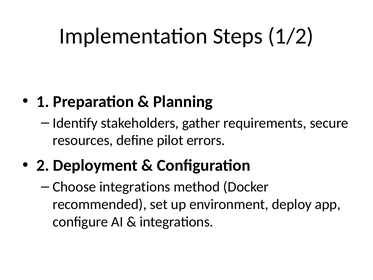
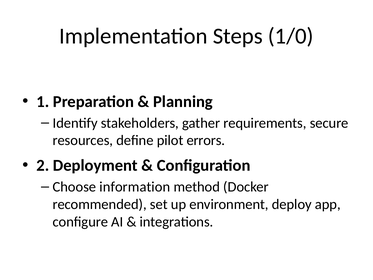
1/2: 1/2 -> 1/0 (291, 36)
Choose integrations: integrations -> information (135, 187)
